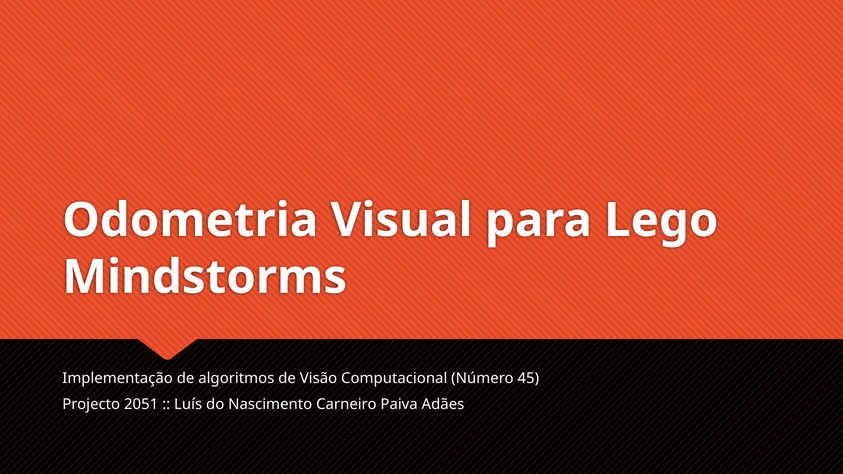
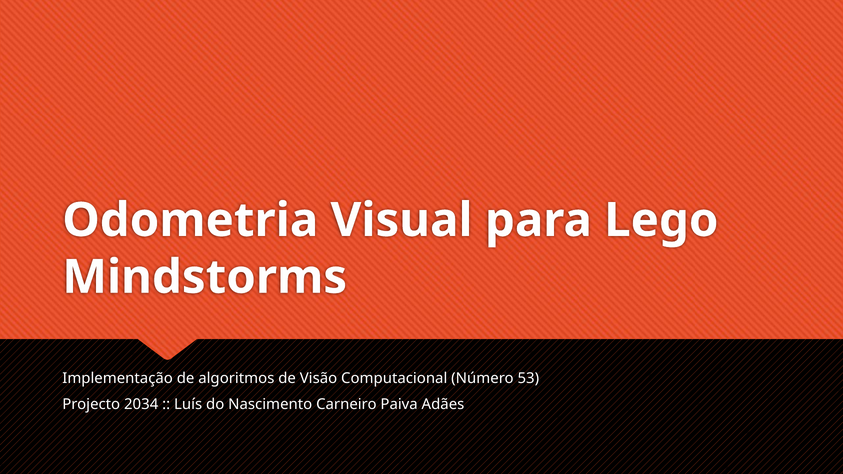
45: 45 -> 53 (528, 378)
2051: 2051 -> 2034 (141, 405)
